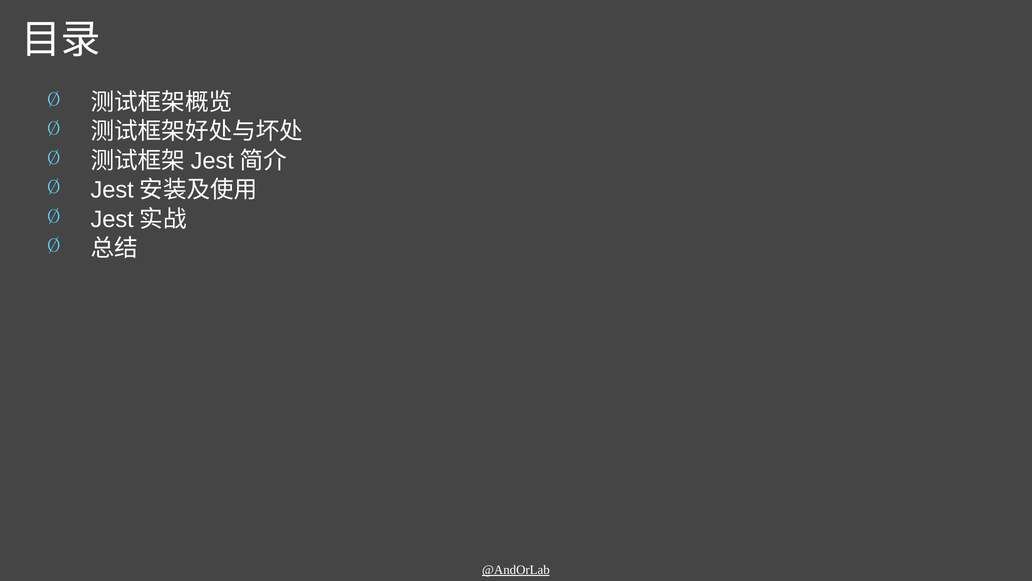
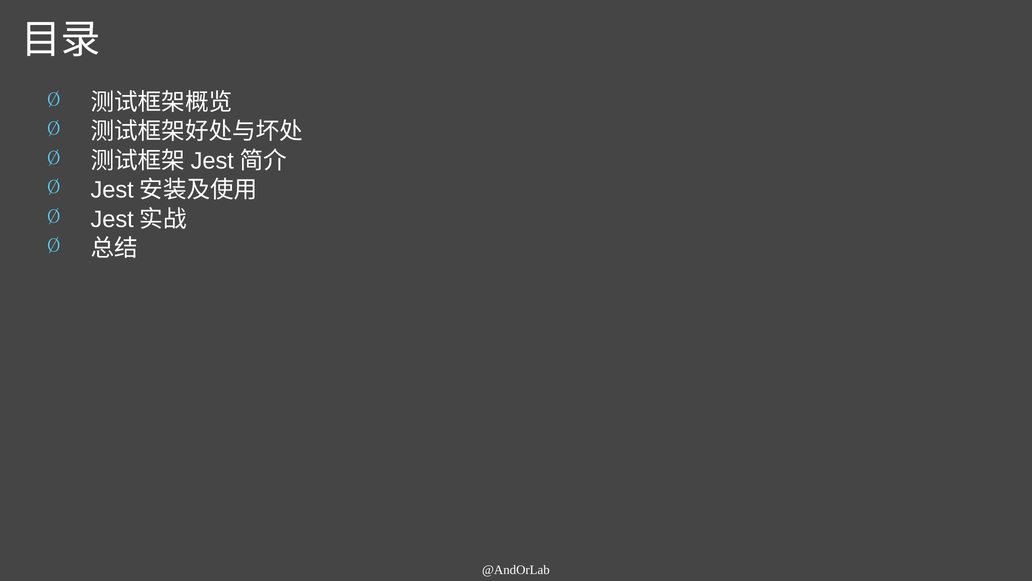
@AndOrLab underline: present -> none (516, 569)
